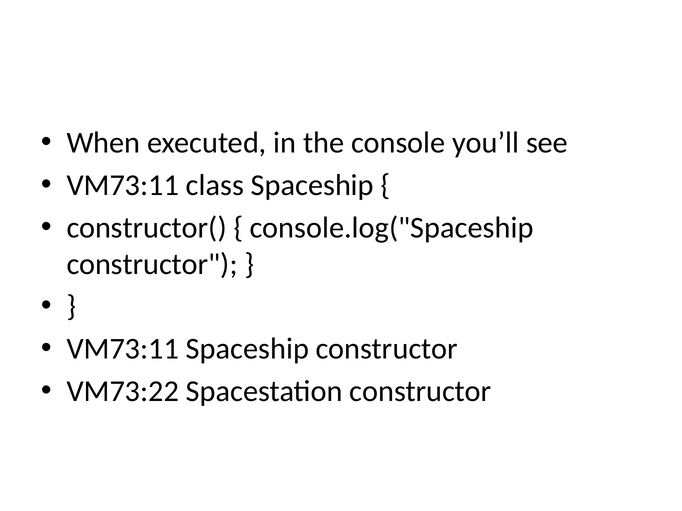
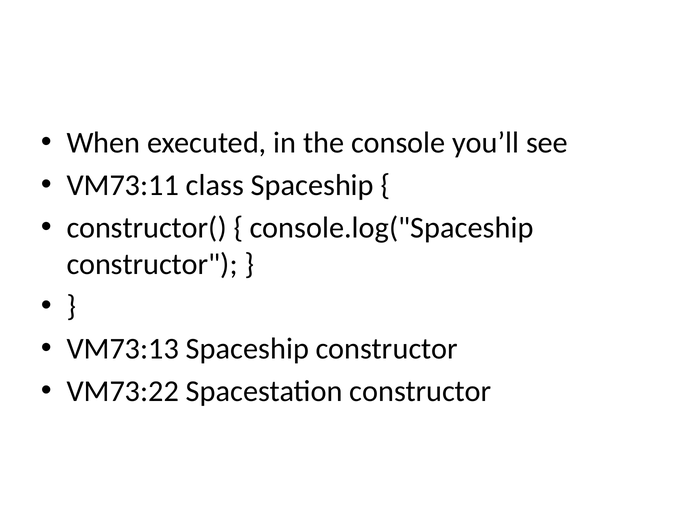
VM73:11: VM73:11 -> VM73:13 (123, 349)
